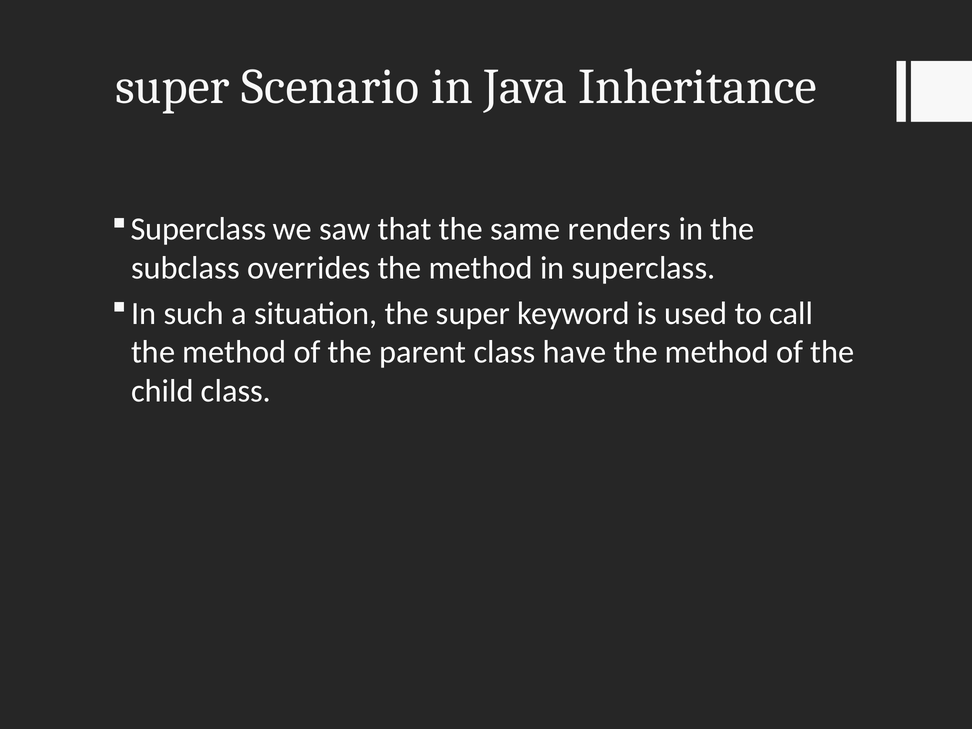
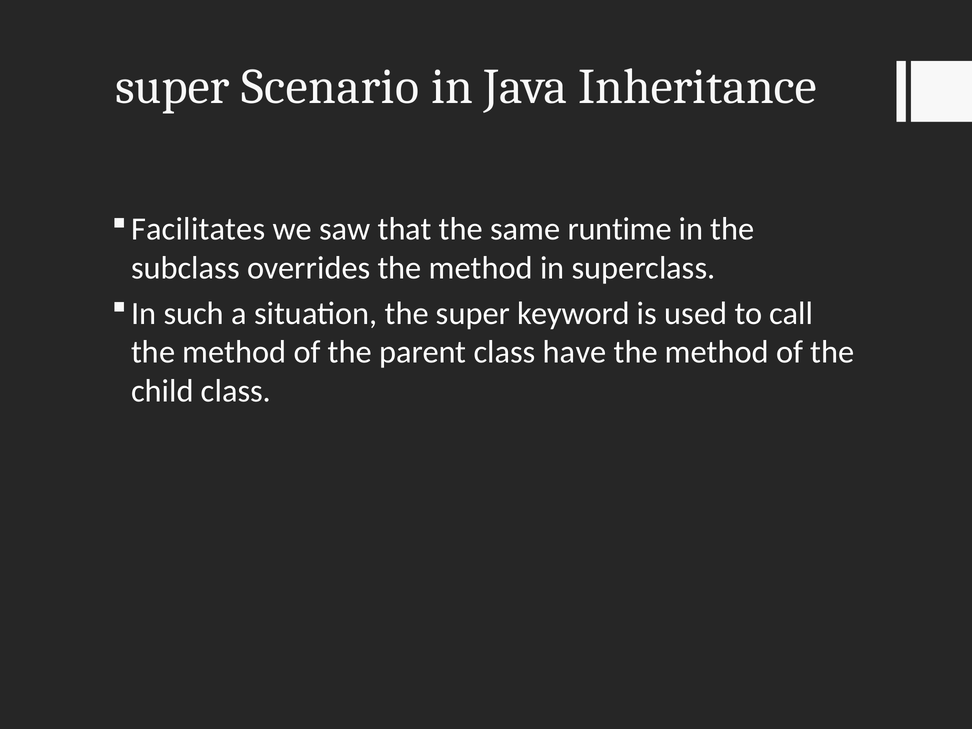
Superclass: Superclass -> Facilitates (198, 229)
renders: renders -> runtime (620, 229)
